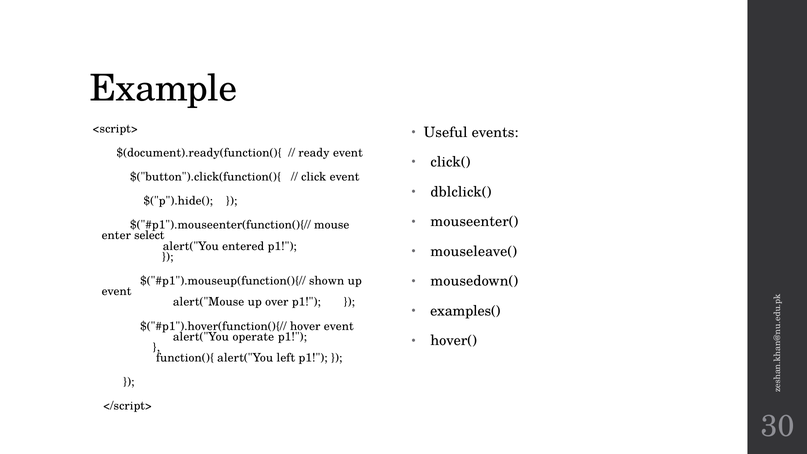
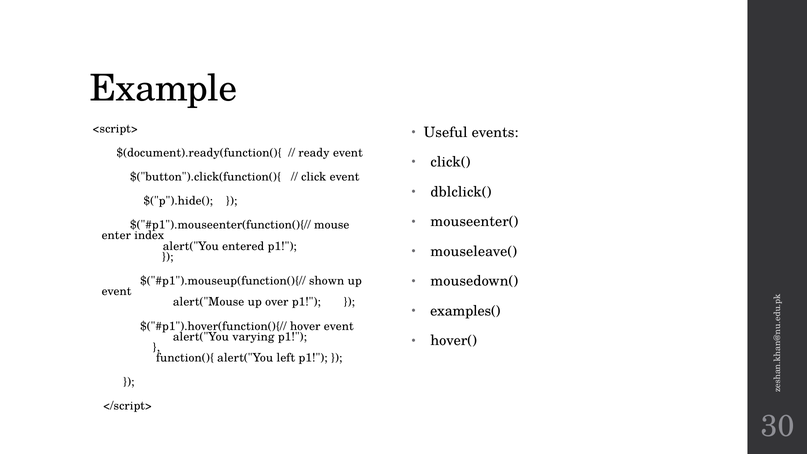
select: select -> index (149, 236)
operate: operate -> varying (253, 337)
